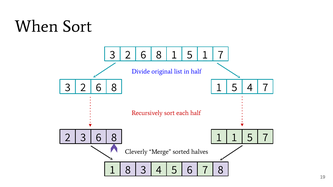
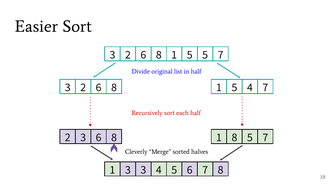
When: When -> Easier (36, 26)
5 1: 1 -> 5 (205, 55)
1 1: 1 -> 8 (234, 138)
1 8: 8 -> 3 (128, 170)
